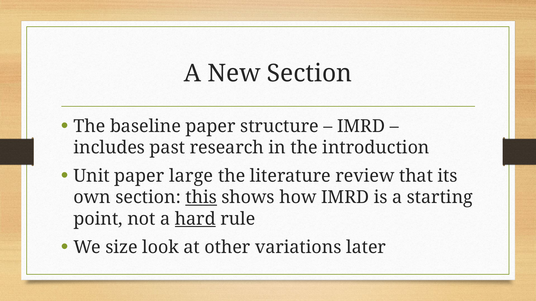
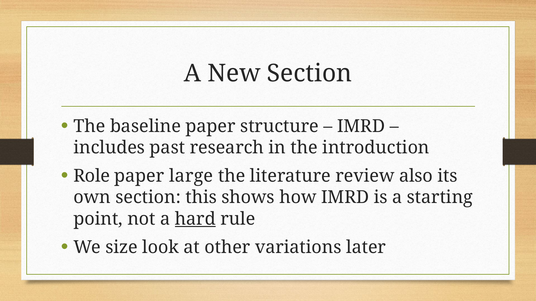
Unit: Unit -> Role (92, 176)
that: that -> also (416, 176)
this underline: present -> none (201, 198)
